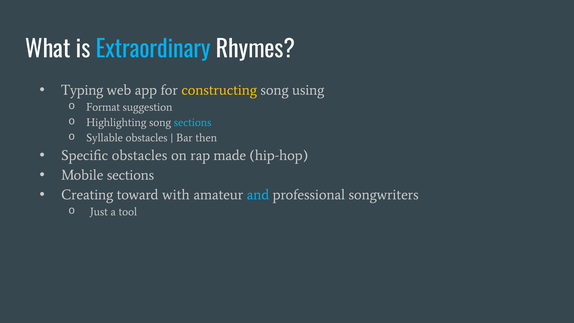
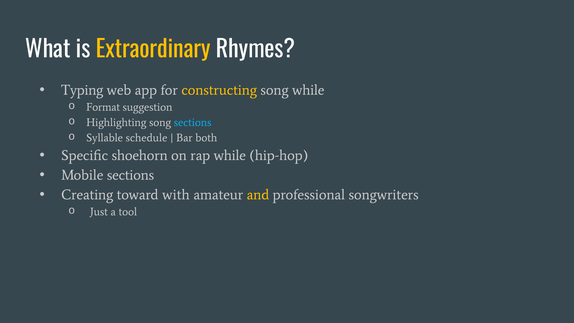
Extraordinary colour: light blue -> yellow (153, 50)
song using: using -> while (308, 90)
Syllable obstacles: obstacles -> schedule (146, 138)
then: then -> both (206, 138)
Specific obstacles: obstacles -> shoehorn (140, 156)
rap made: made -> while (230, 156)
and colour: light blue -> yellow (258, 195)
